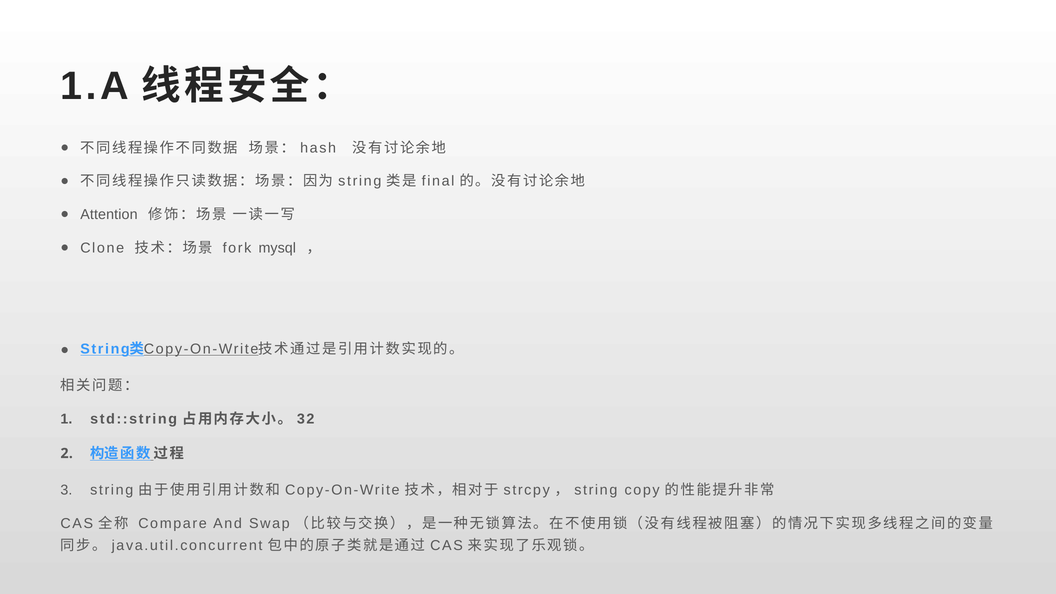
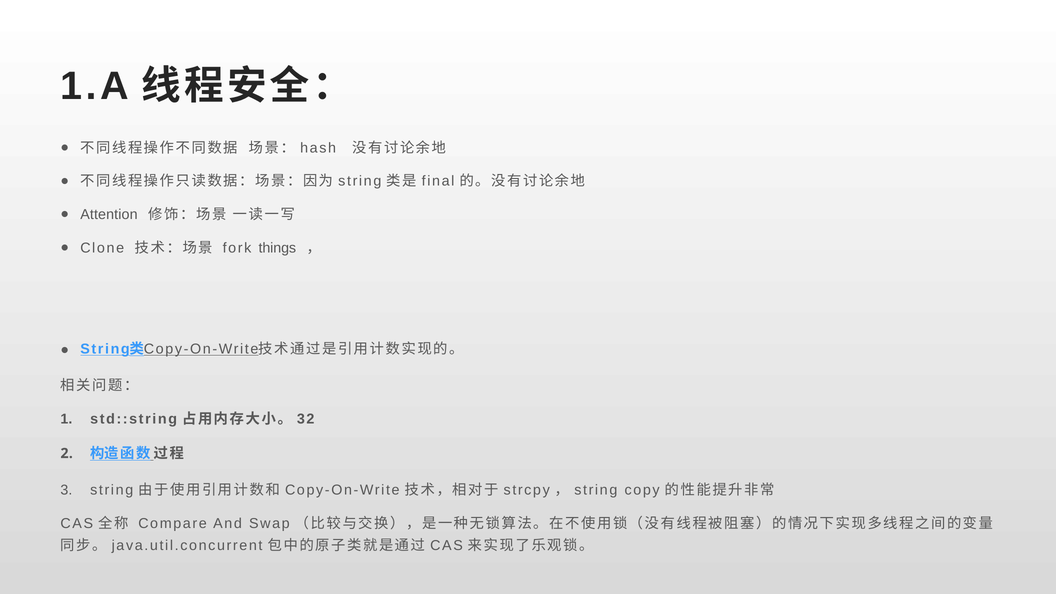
mysql: mysql -> things (277, 248)
